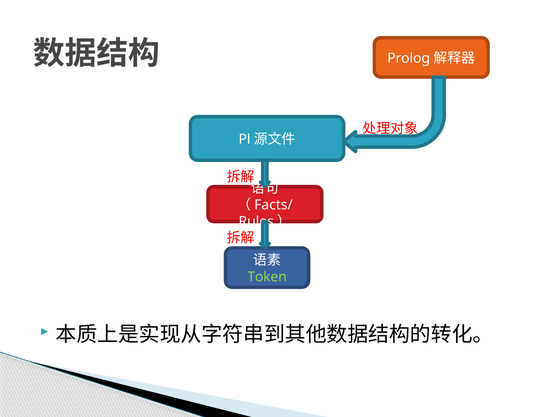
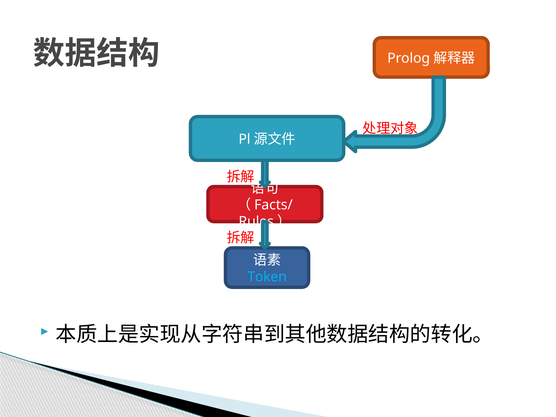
Token colour: light green -> light blue (267, 277)
